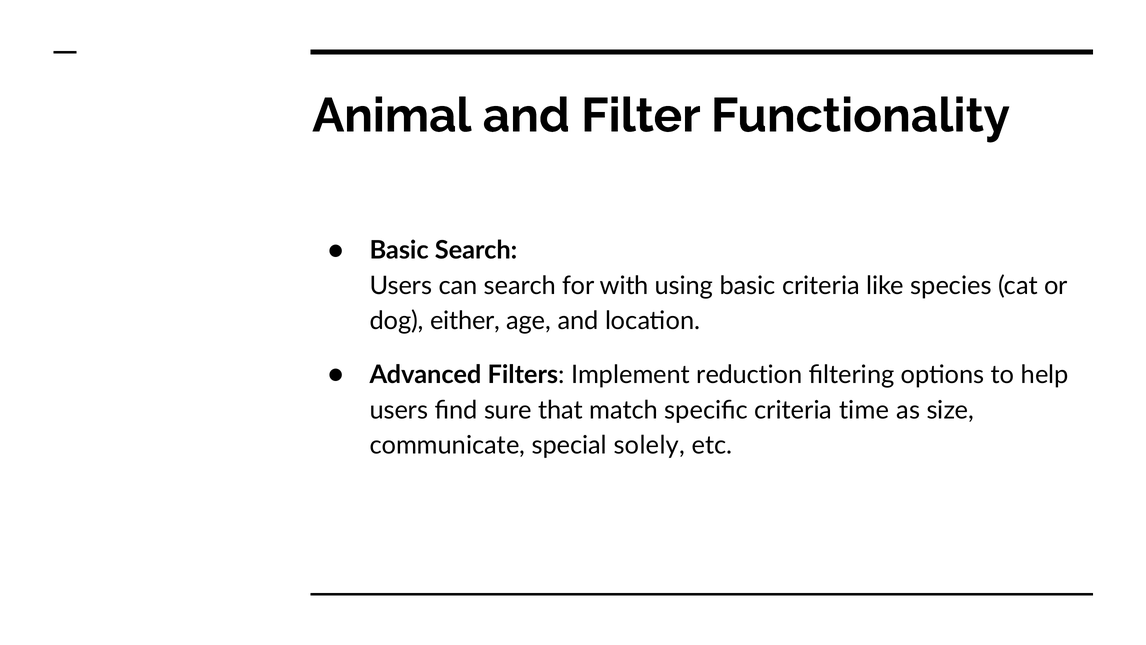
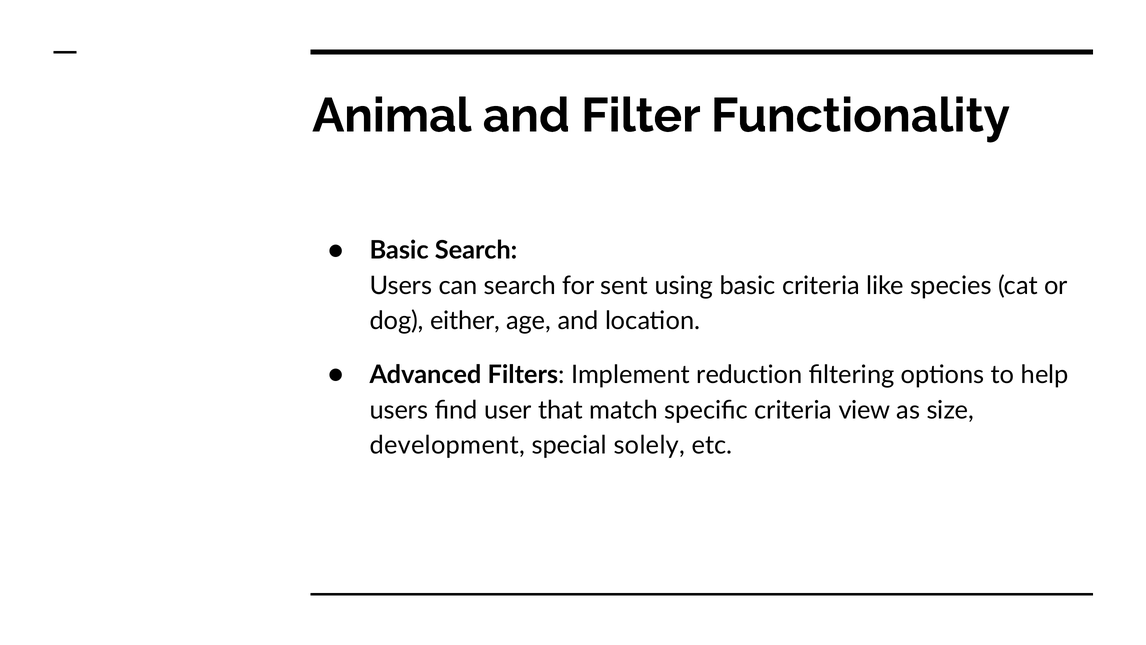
with: with -> sent (624, 286)
sure: sure -> user (508, 410)
time: time -> view (865, 410)
communicate: communicate -> development (447, 445)
